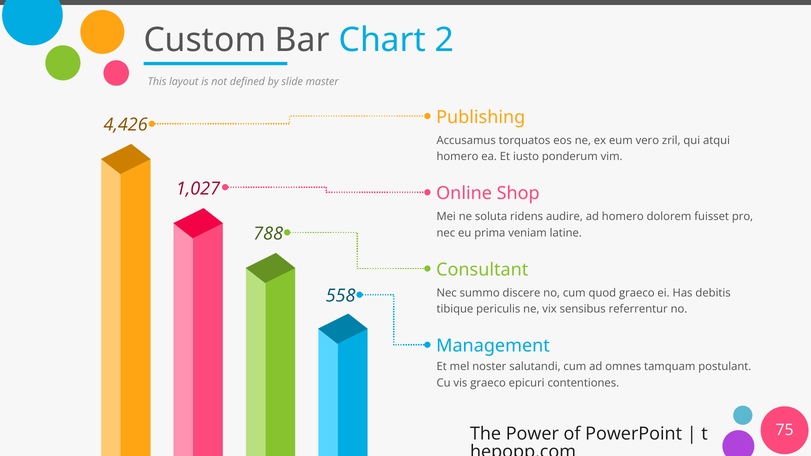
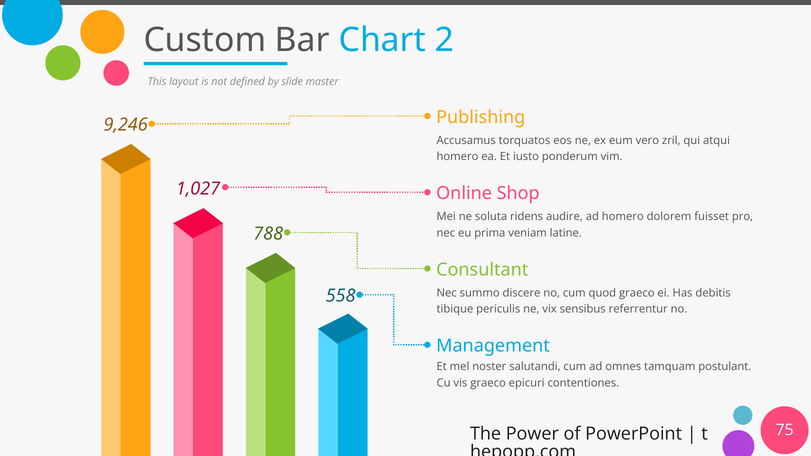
4,426: 4,426 -> 9,246 (126, 125)
